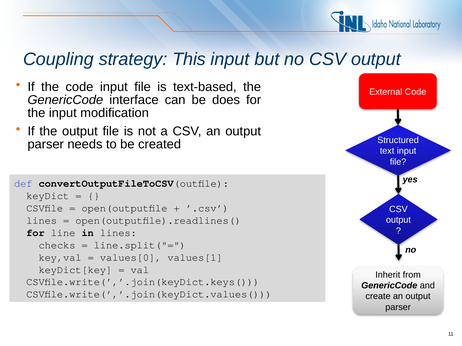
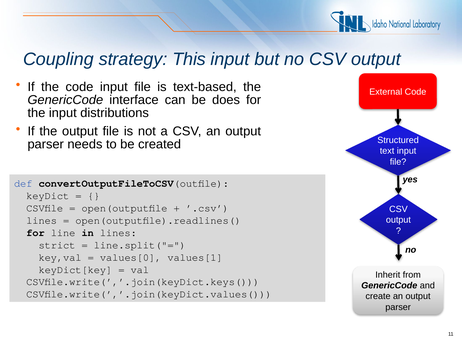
modification: modification -> distributions (115, 113)
checks: checks -> strict (57, 245)
